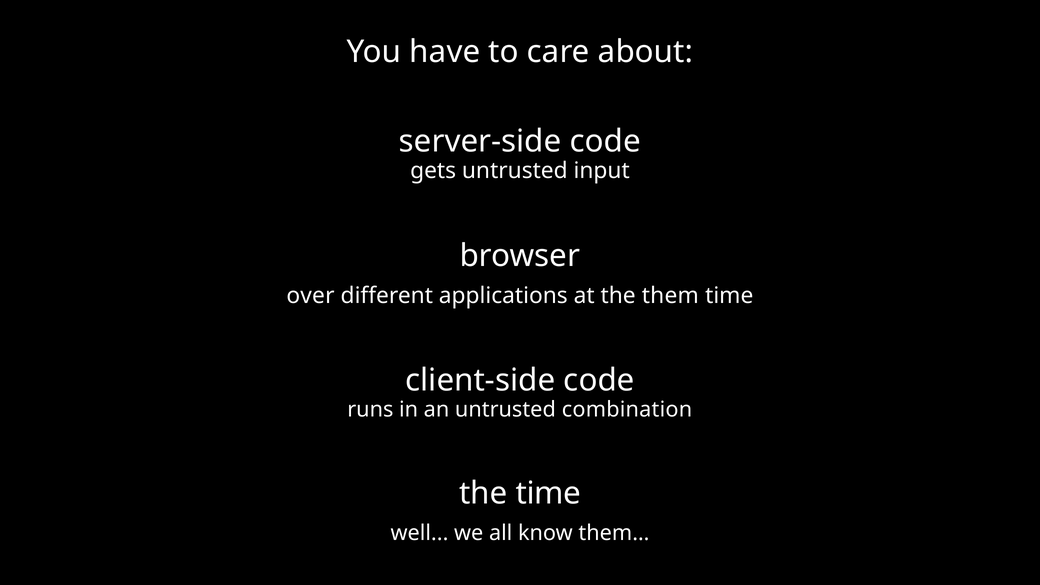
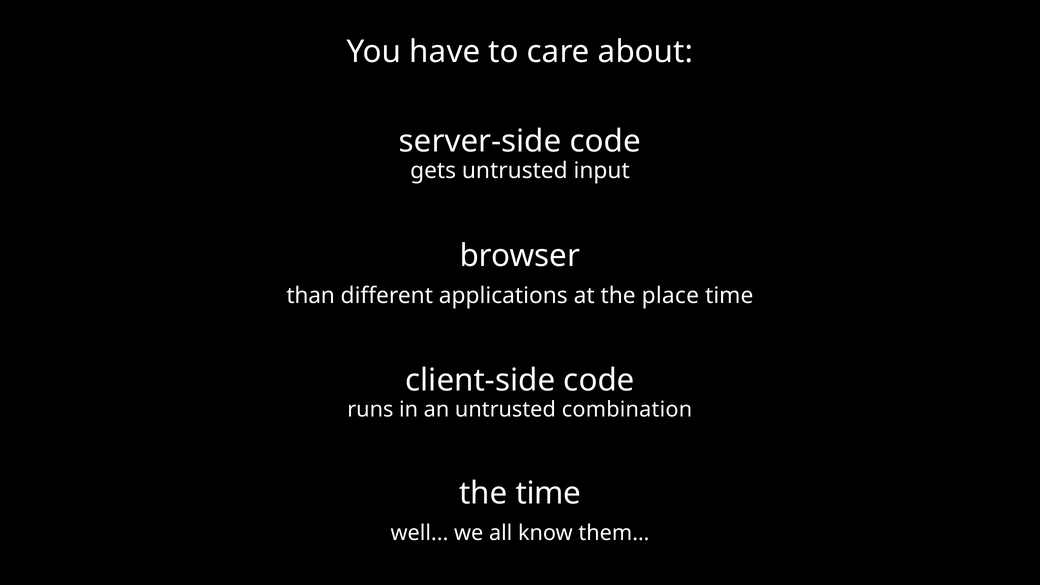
over: over -> than (311, 296)
them: them -> place (670, 296)
